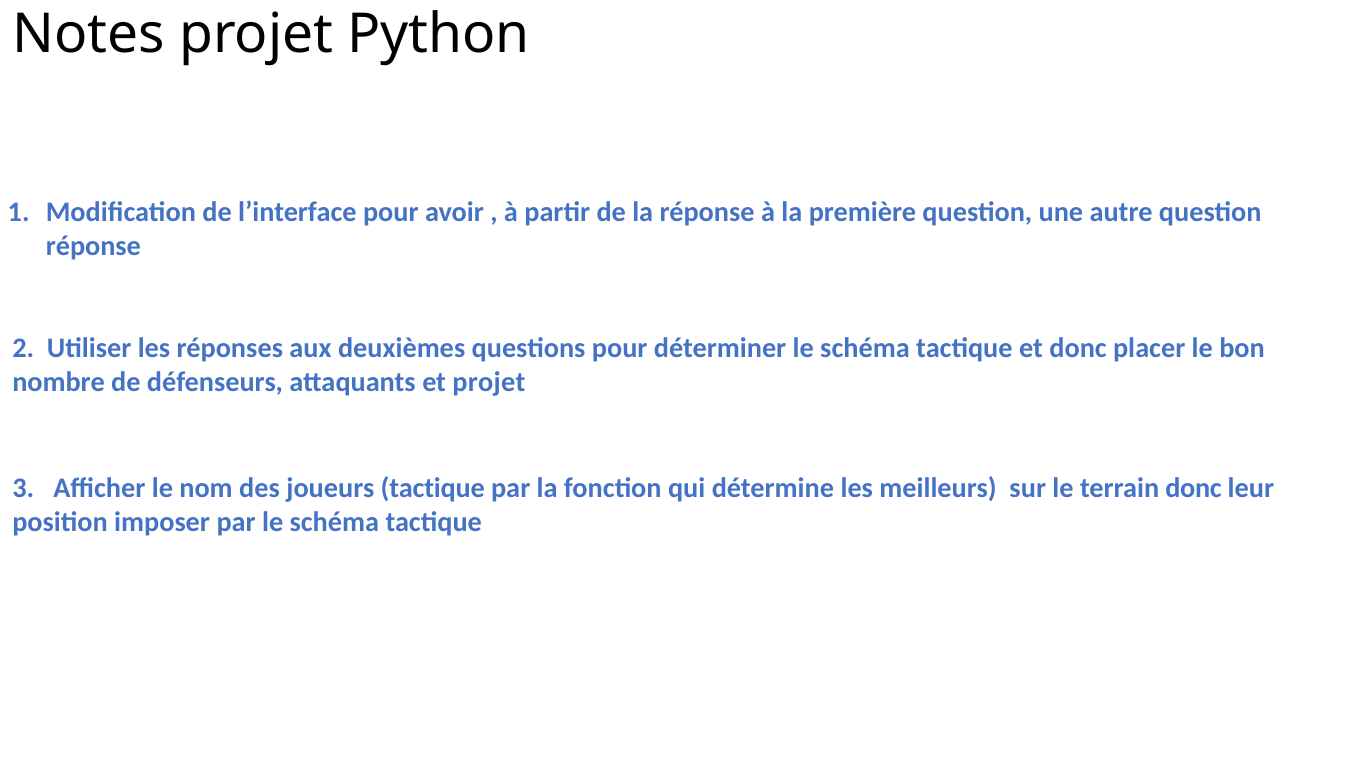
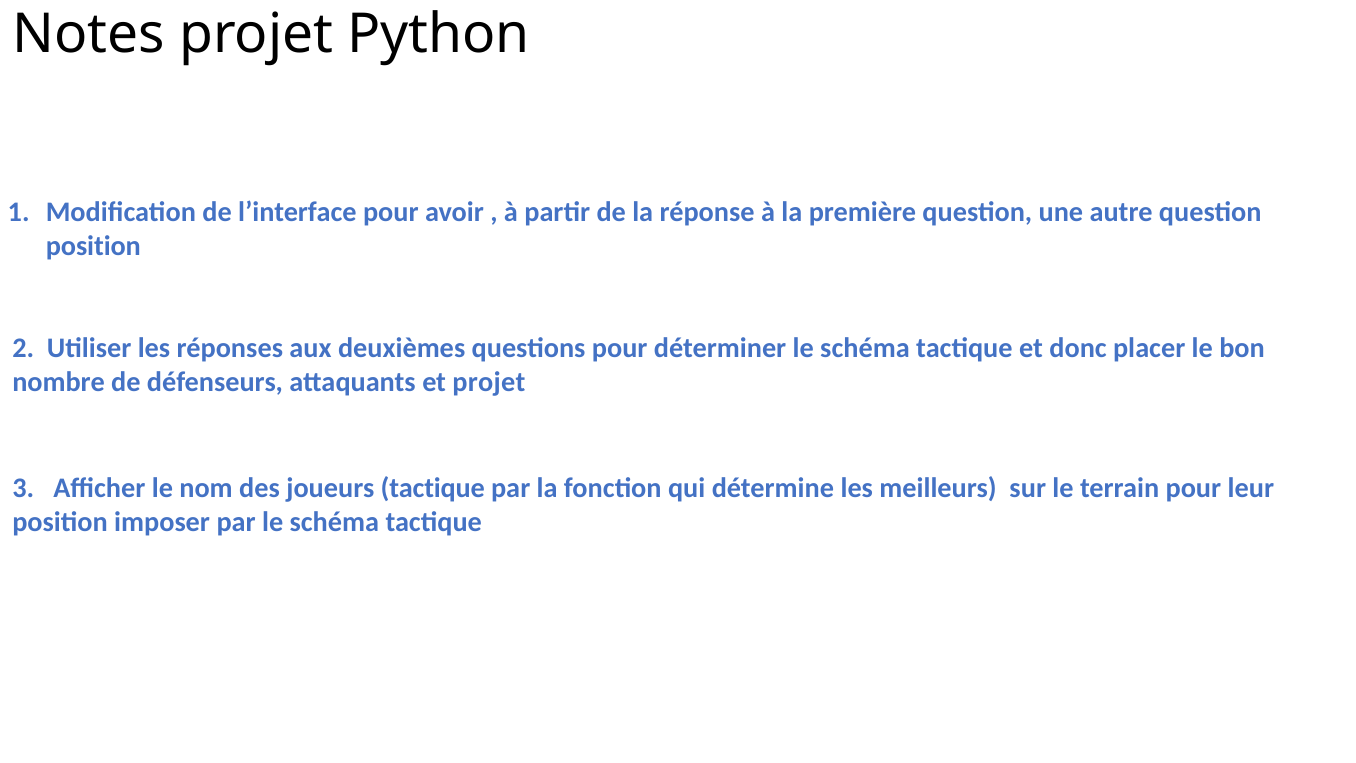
réponse: réponse -> position (93, 246)
terrain donc: donc -> pour (1193, 488)
